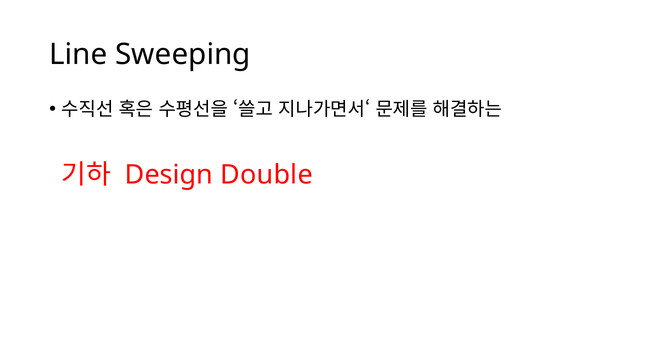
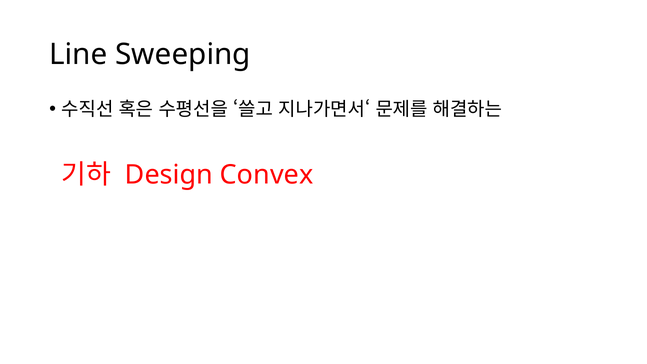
Double: Double -> Convex (267, 175)
